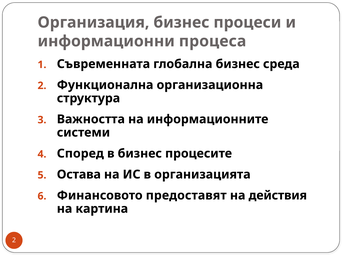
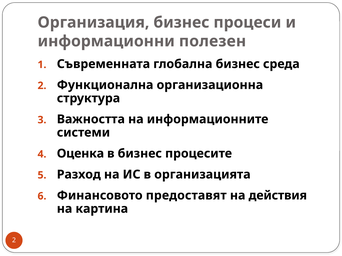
процеса: процеса -> полезен (213, 41)
Според: Според -> Оценка (80, 154)
Остава: Остава -> Разход (79, 175)
